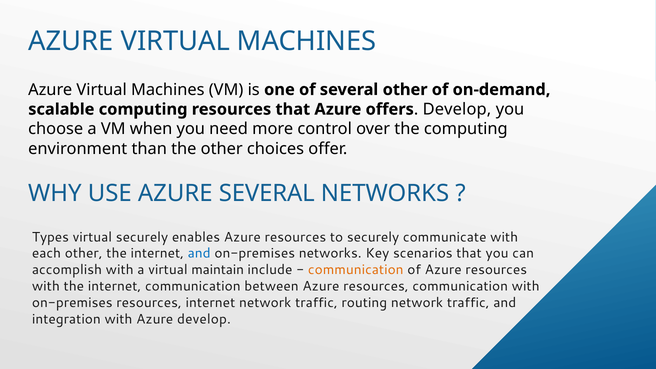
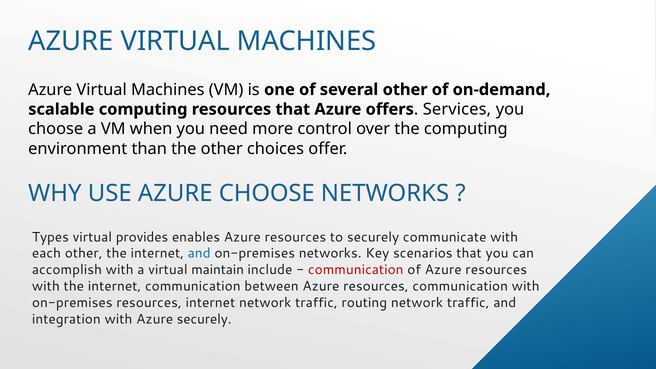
Develop: Develop -> Services (457, 109)
AZURE SEVERAL: SEVERAL -> CHOOSE (267, 193)
virtual securely: securely -> provides (142, 237)
communication colour: orange -> red (356, 270)
Azure develop: develop -> securely (204, 319)
